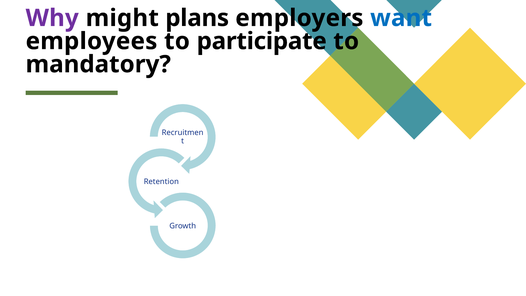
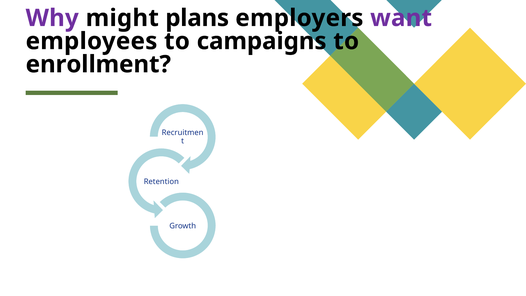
want colour: blue -> purple (401, 18)
participate: participate -> campaigns (262, 41)
mandatory: mandatory -> enrollment (98, 64)
